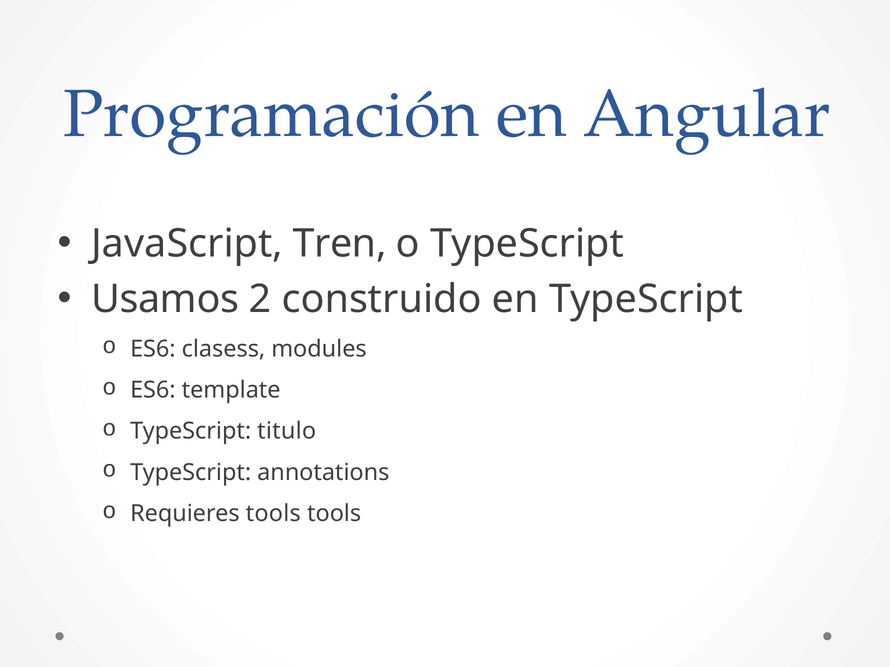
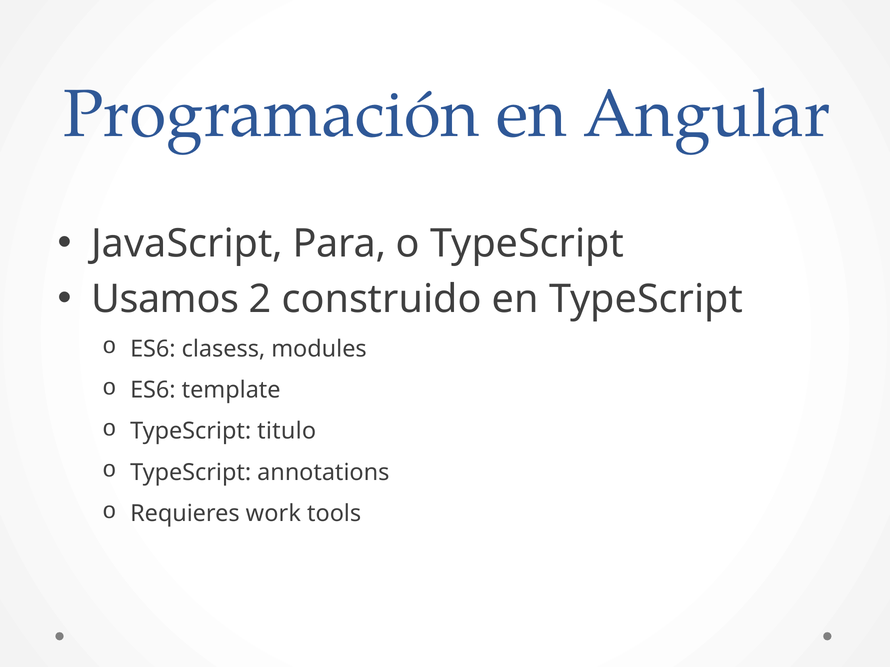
Tren: Tren -> Para (340, 244)
Requieres tools: tools -> work (273, 514)
